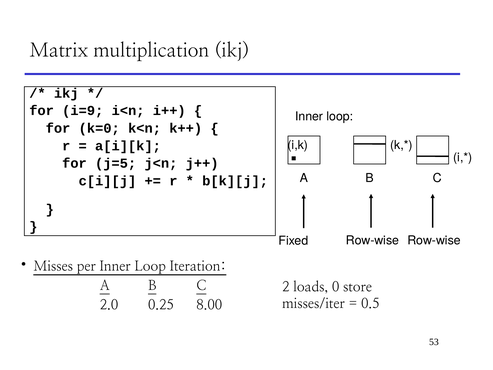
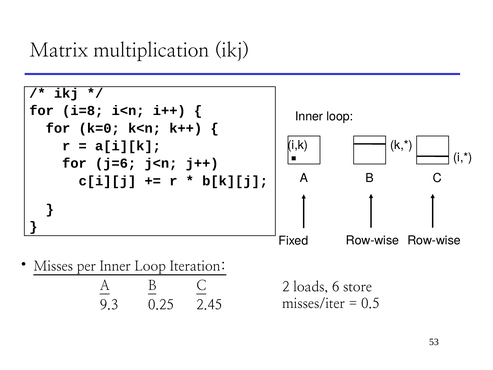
i=9: i=9 -> i=8 (83, 111)
j=5: j=5 -> j=6 (116, 163)
0: 0 -> 6 (336, 287)
2.0: 2.0 -> 9.3 (109, 305)
8.00: 8.00 -> 2.45 (209, 305)
